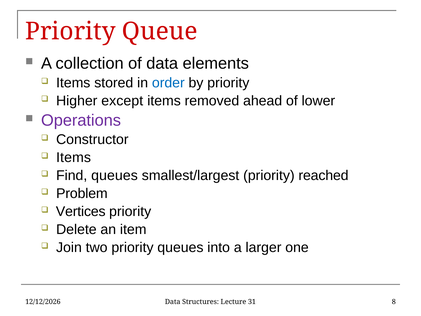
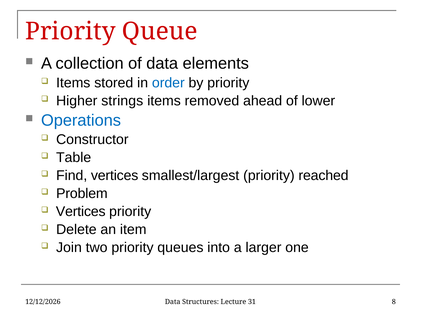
except: except -> strings (122, 101)
Operations colour: purple -> blue (81, 120)
Items: Items -> Table (74, 158)
Find queues: queues -> vertices (115, 175)
